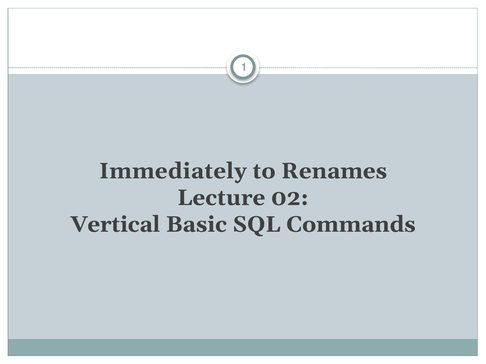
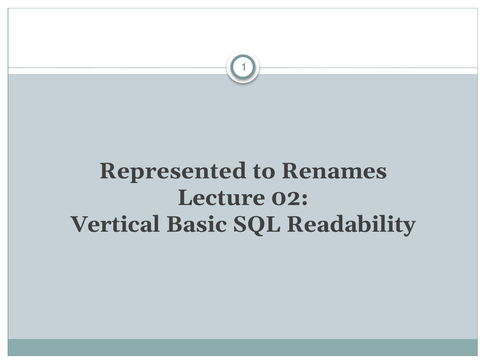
Immediately: Immediately -> Represented (173, 171)
Commands: Commands -> Readability (351, 225)
